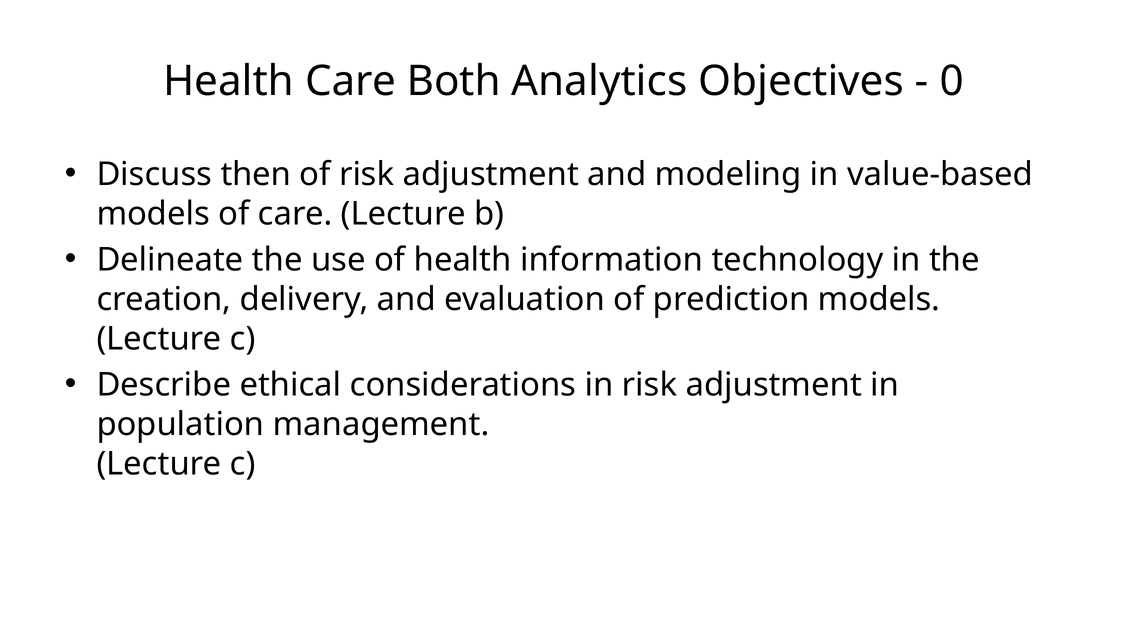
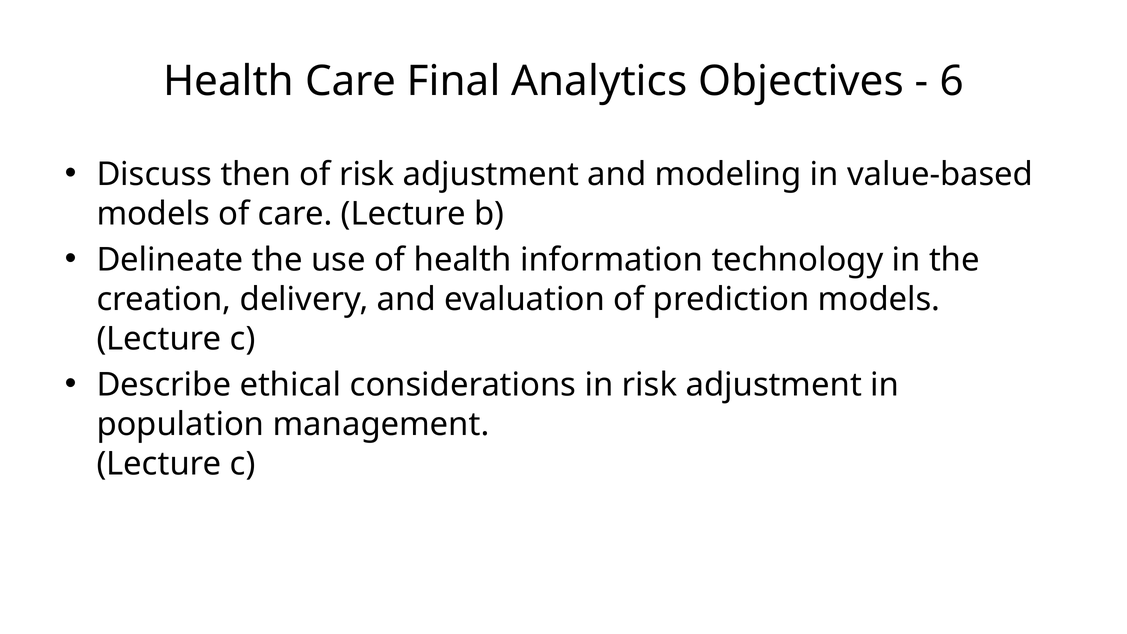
Both: Both -> Final (454, 81)
0: 0 -> 6 (952, 81)
